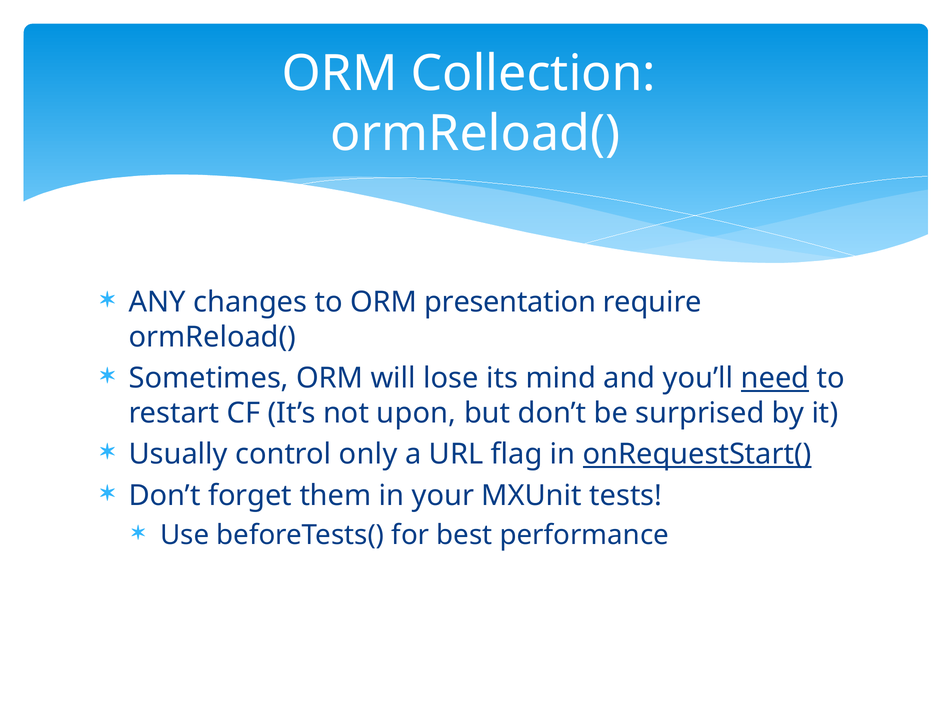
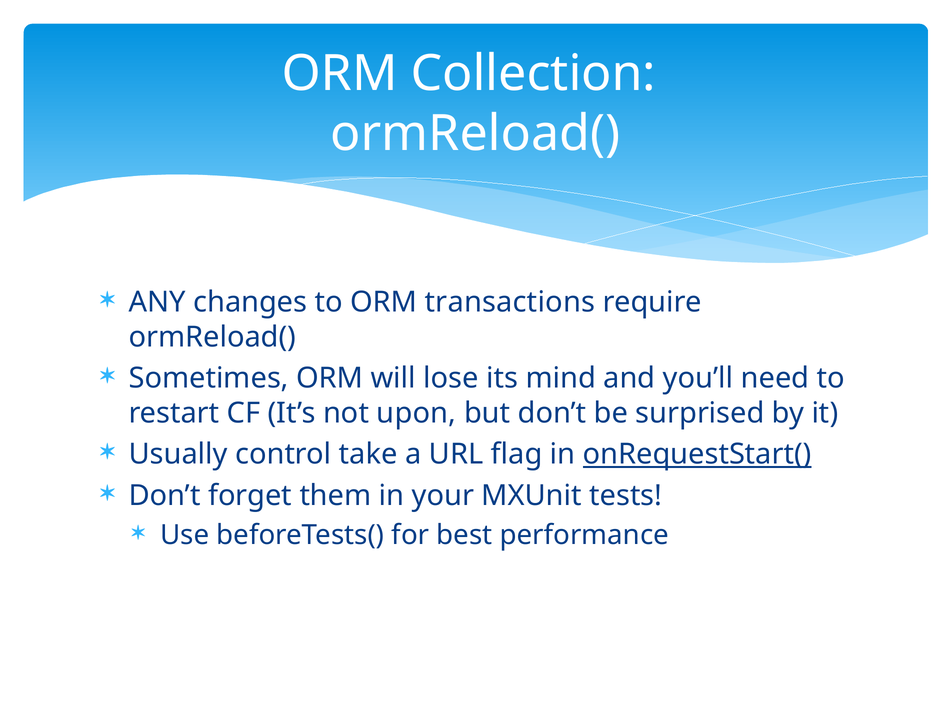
presentation: presentation -> transactions (510, 302)
need underline: present -> none (775, 379)
only: only -> take (368, 455)
